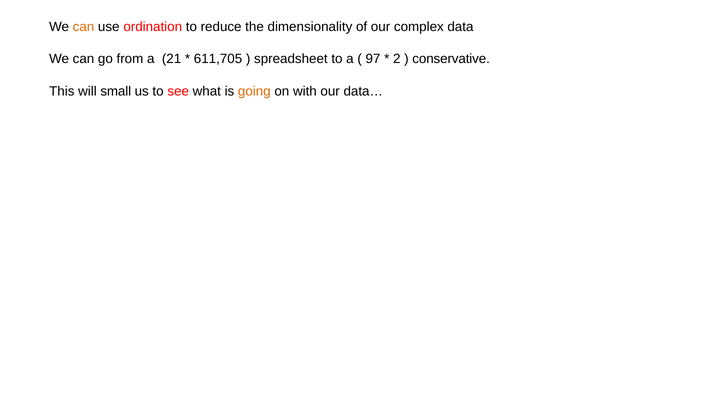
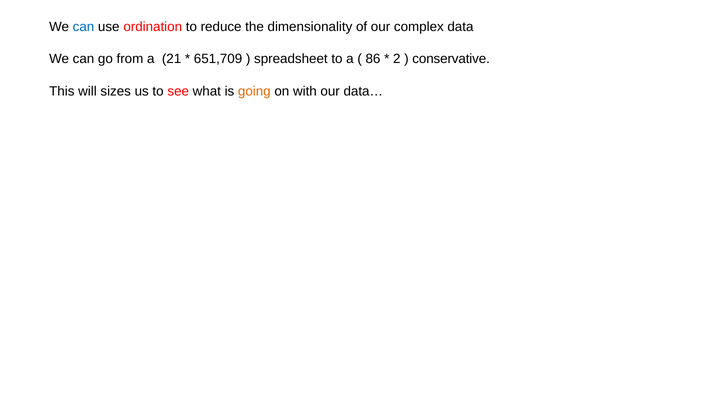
can colour: orange -> blue (83, 27)
611,705: 611,705 -> 651,709 (218, 59)
97: 97 -> 86 (373, 59)
small: small -> sizes (116, 91)
